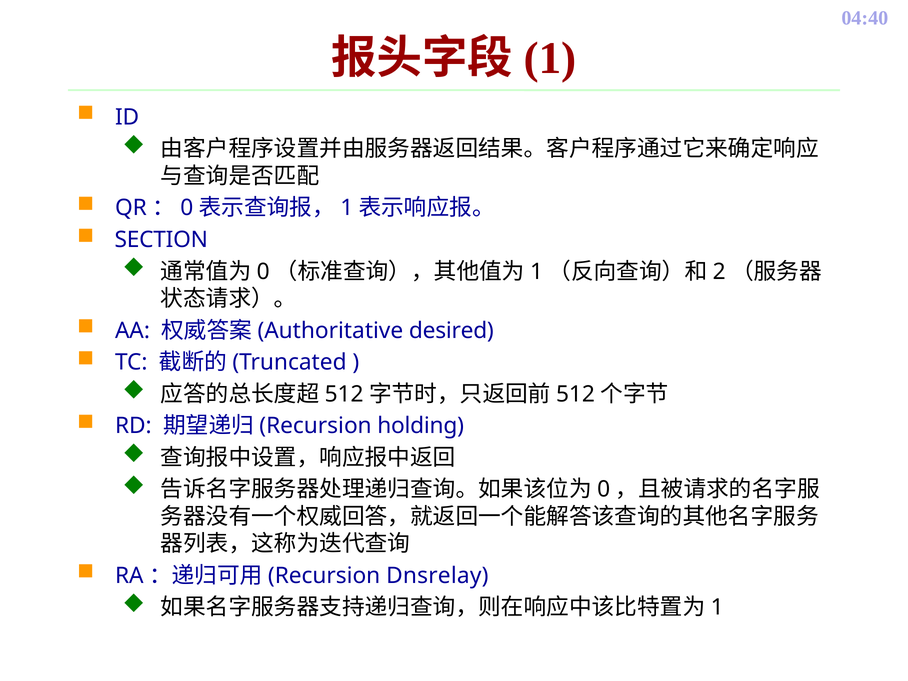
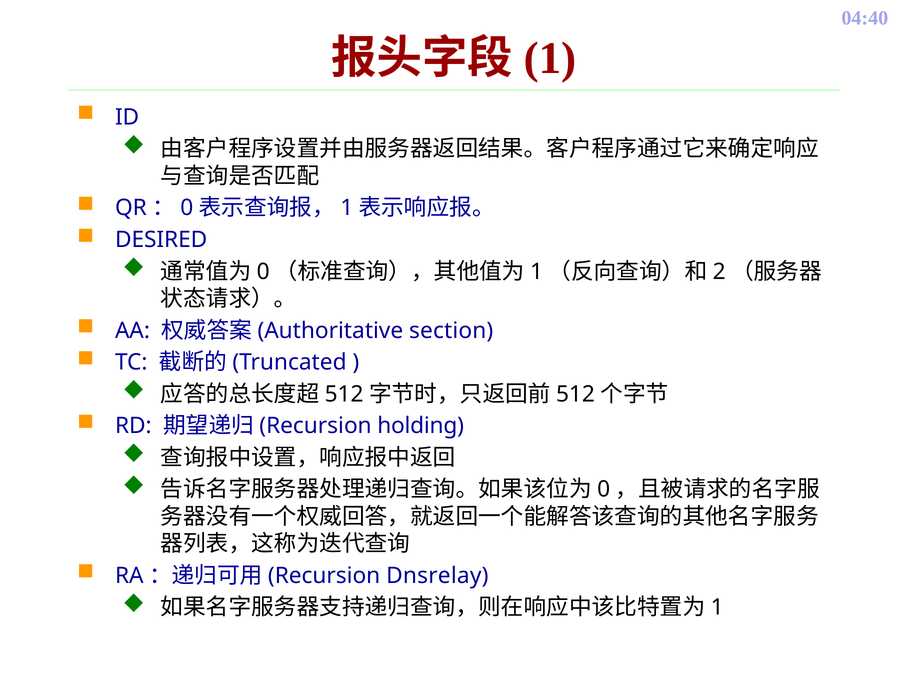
SECTION: SECTION -> DESIRED (161, 240)
desired: desired -> section (451, 331)
